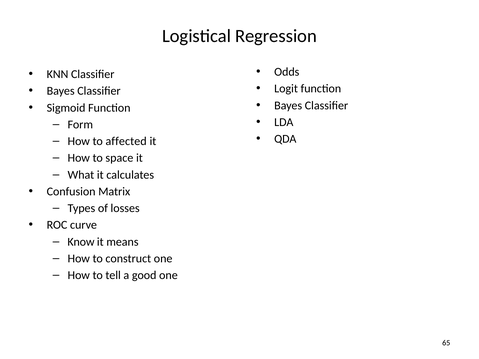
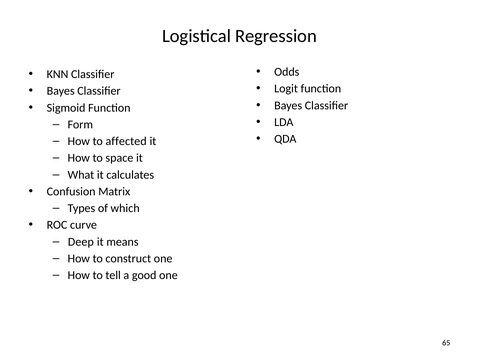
losses: losses -> which (125, 208)
Know: Know -> Deep (81, 242)
